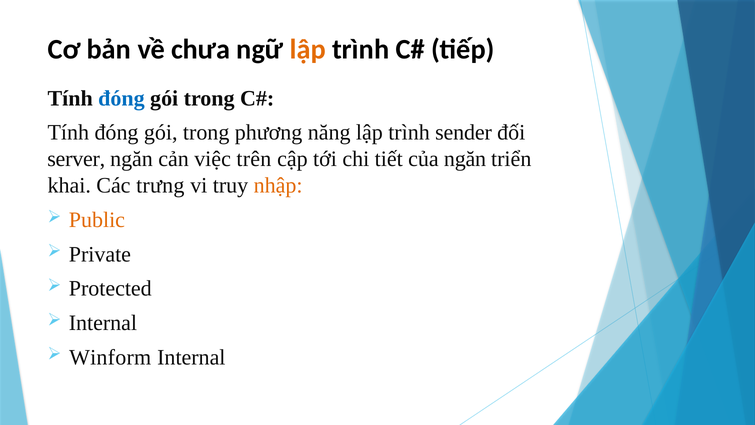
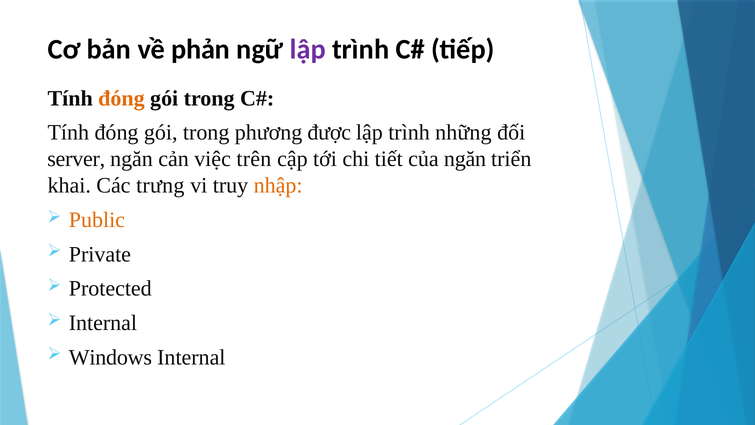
chưa: chưa -> phản (201, 49)
lập colour: orange -> purple (308, 49)
đóng colour: blue -> orange (121, 98)
năng: năng -> được (329, 133)
sender: sender -> những (463, 133)
Winform: Winform -> Windows (110, 357)
